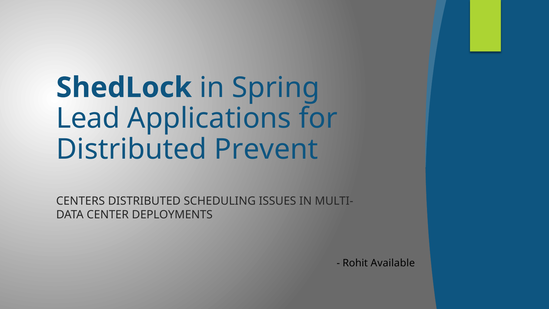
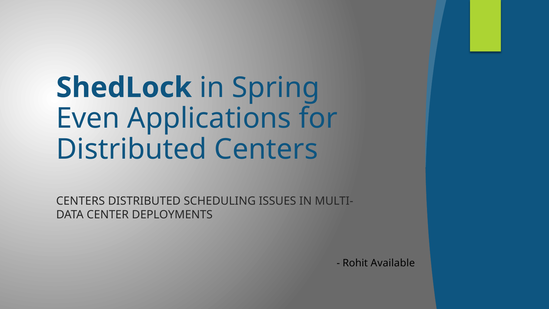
Lead: Lead -> Even (88, 118)
Distributed Prevent: Prevent -> Centers (266, 149)
